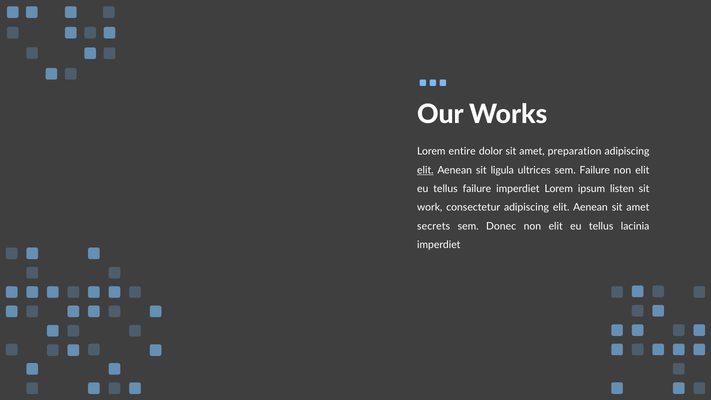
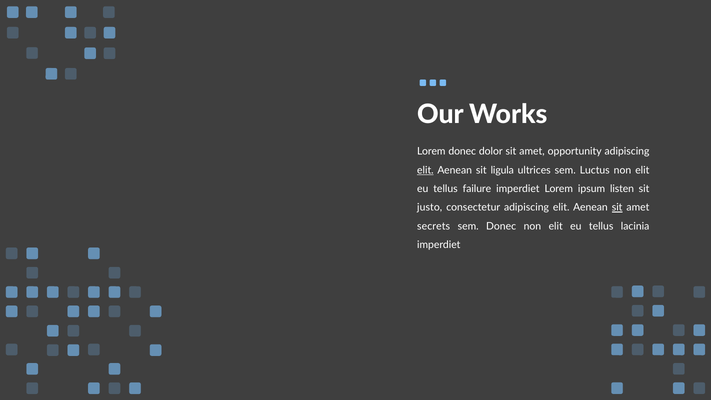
Lorem entire: entire -> donec (462, 152)
preparation: preparation -> opportunity (575, 152)
sem Failure: Failure -> Luctus (595, 170)
work: work -> justo (430, 208)
sit underline: none -> present (617, 208)
